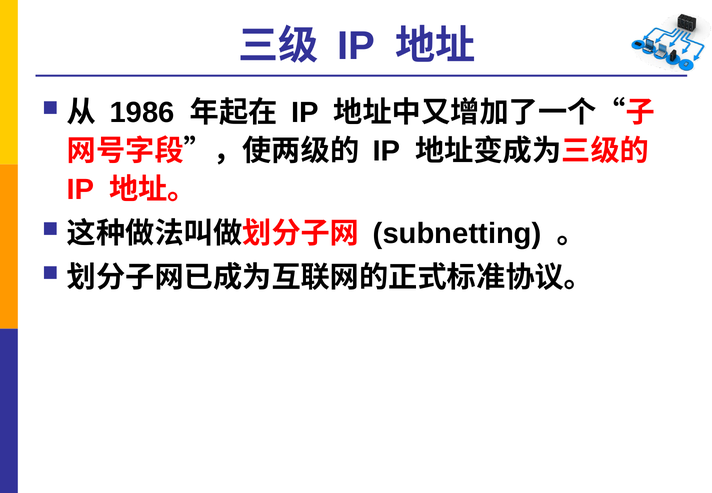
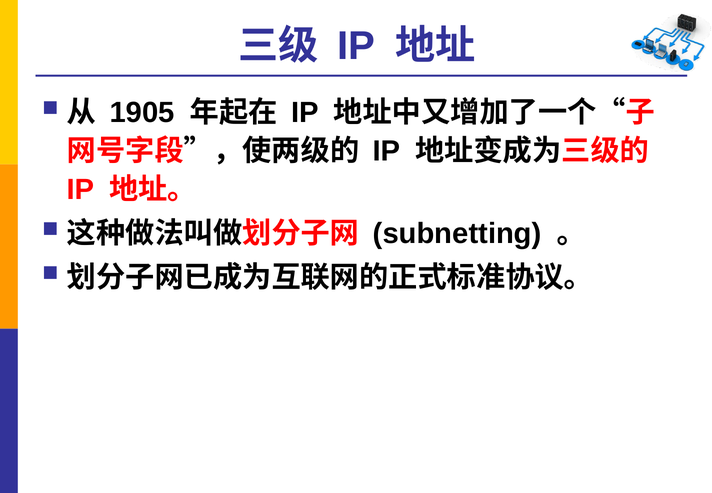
1986: 1986 -> 1905 (142, 112)
